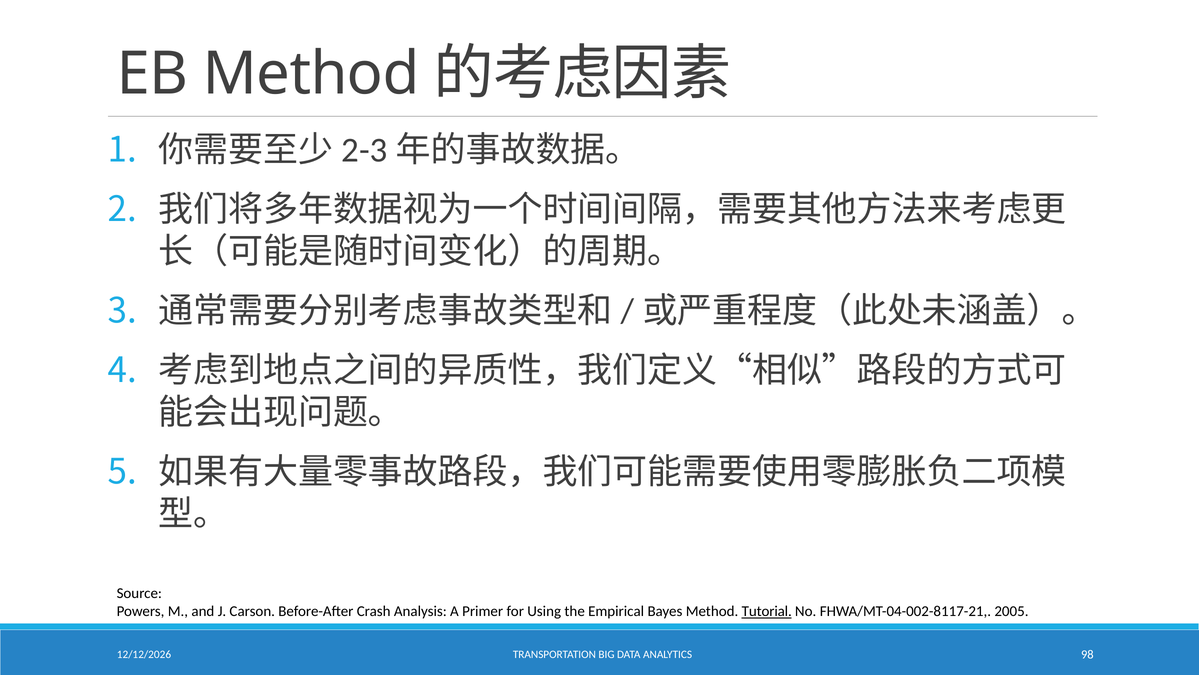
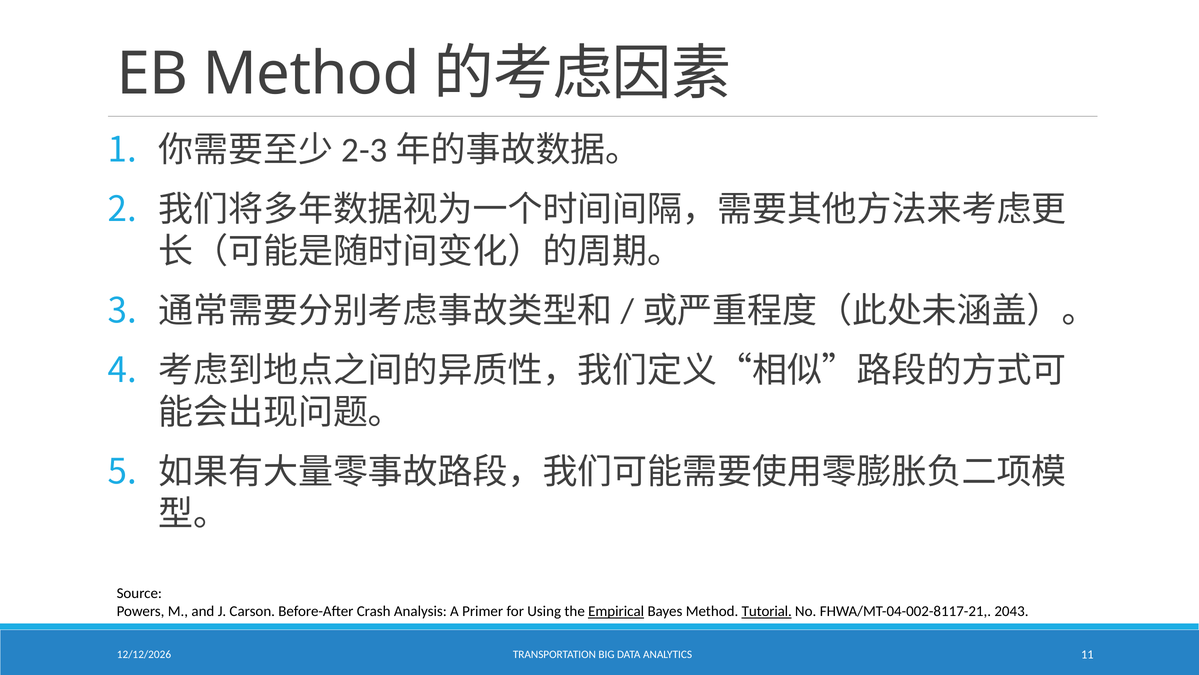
Empirical underline: none -> present (616, 611)
2005: 2005 -> 2043 (1011, 611)
98: 98 -> 11 (1087, 654)
